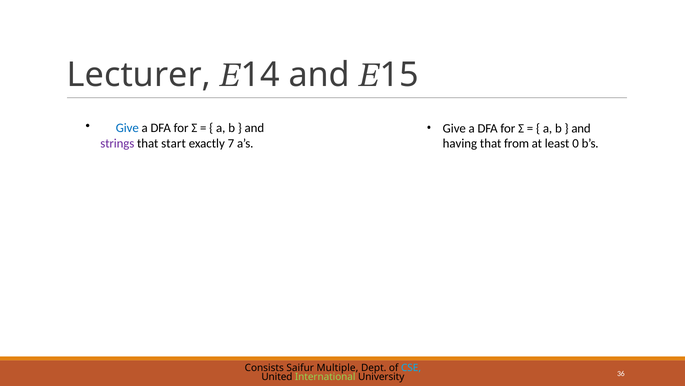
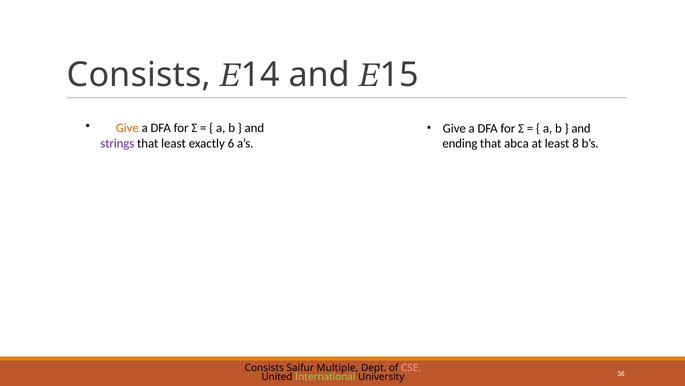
Lecturer: Lecturer -> Consists (139, 75)
Give colour: blue -> orange (127, 128)
that start: start -> least (174, 143)
7: 7 -> 6 (231, 143)
having: having -> ending (460, 143)
from: from -> abca (516, 143)
0: 0 -> 8 (576, 143)
CSE colour: light blue -> pink (411, 367)
